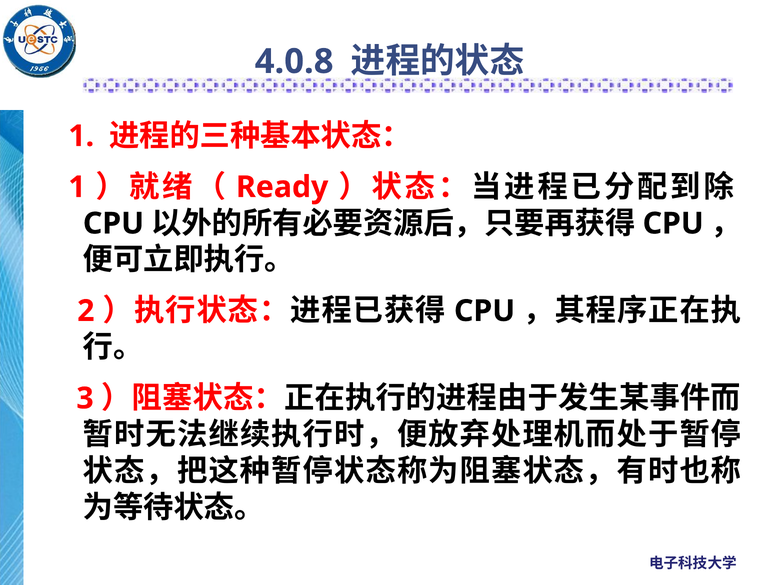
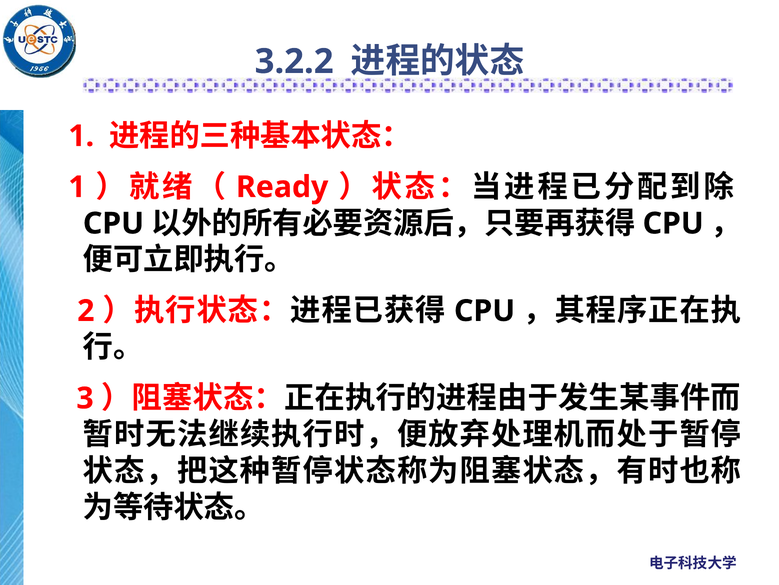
4.0.8: 4.0.8 -> 3.2.2 (294, 61)
